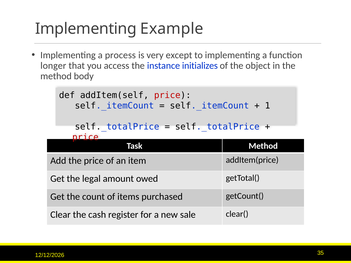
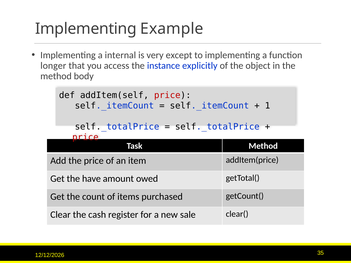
process: process -> internal (120, 55)
initializes: initializes -> explicitly (200, 66)
legal: legal -> have (91, 179)
